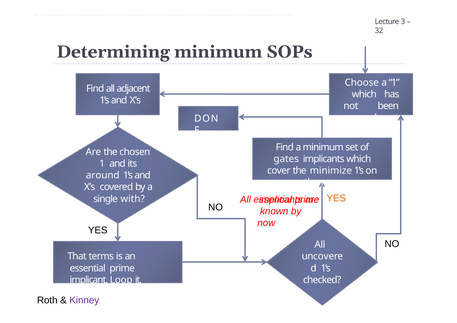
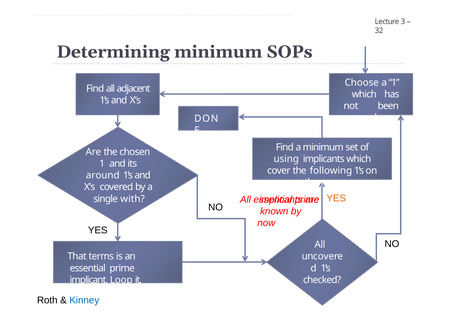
gates: gates -> using (286, 159)
minimize: minimize -> following (331, 171)
Kinney colour: purple -> blue (84, 300)
